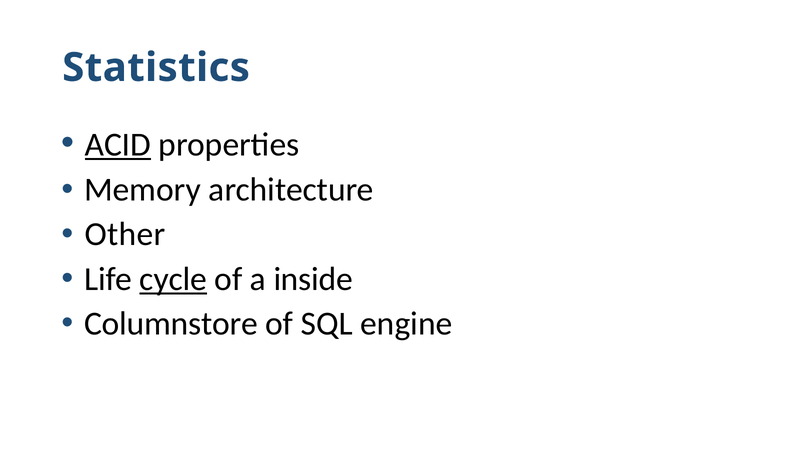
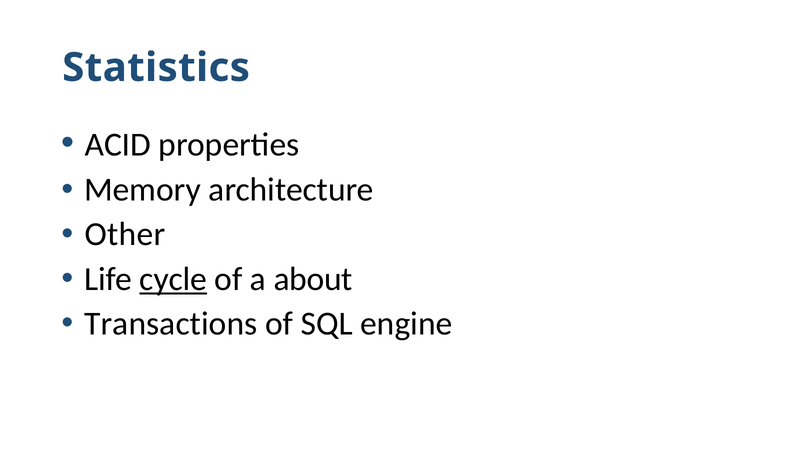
ACID underline: present -> none (118, 145)
inside: inside -> about (313, 279)
Columnstore: Columnstore -> Transactions (171, 324)
